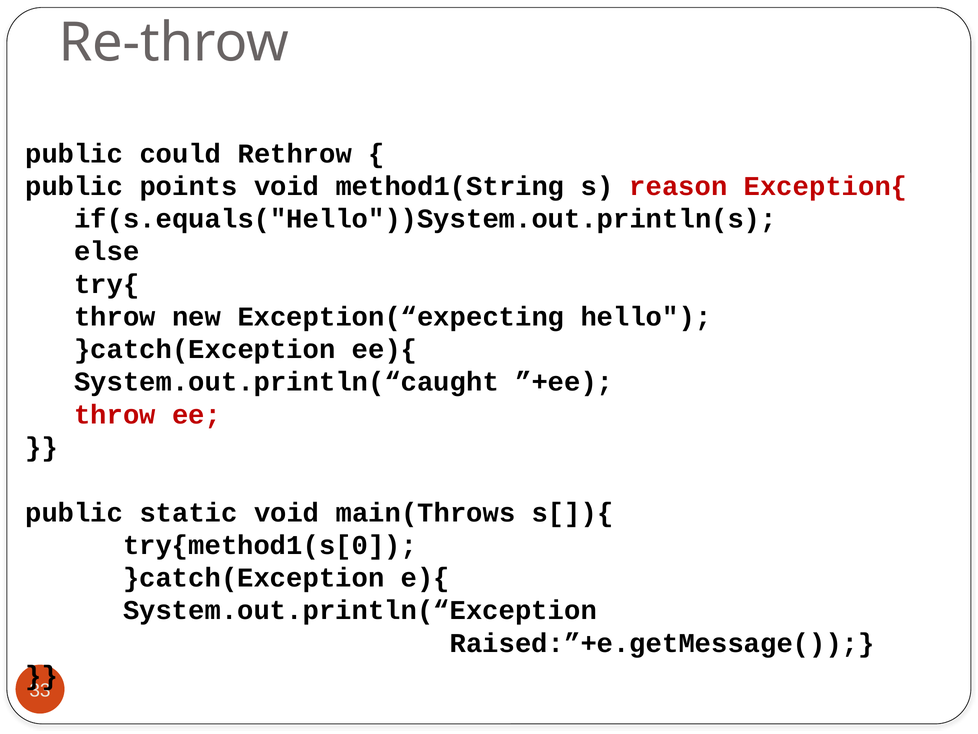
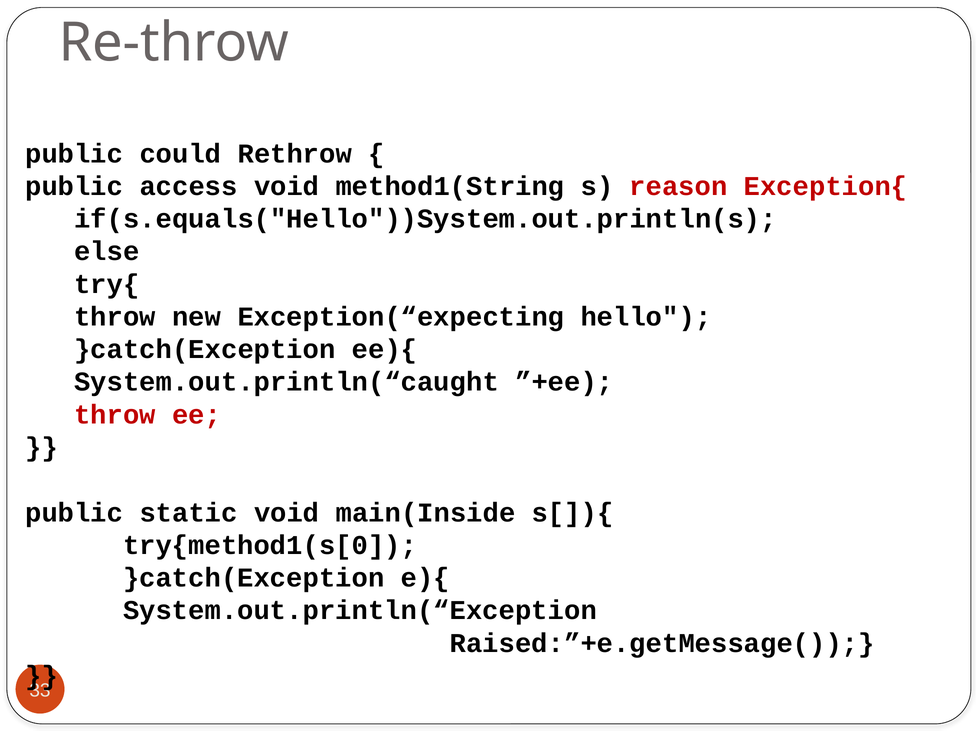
points: points -> access (189, 186)
main(Throws: main(Throws -> main(Inside (425, 512)
